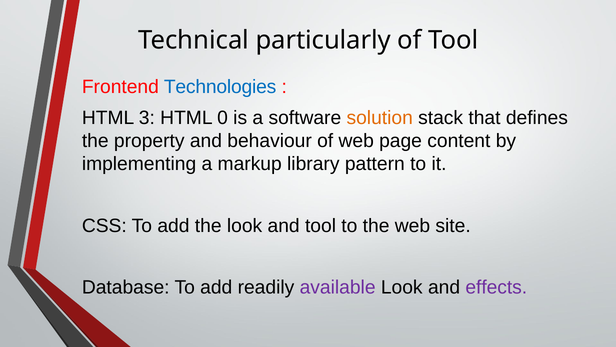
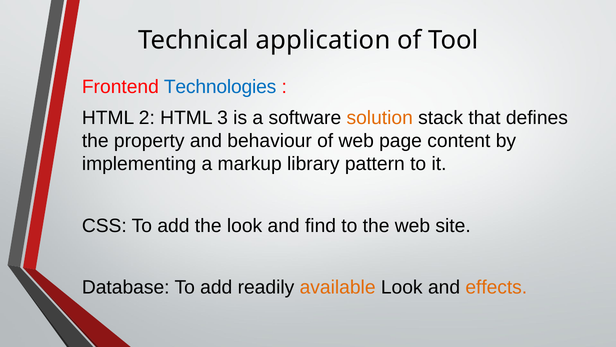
particularly: particularly -> application (323, 40)
3: 3 -> 2 (147, 118)
0: 0 -> 3 (223, 118)
and tool: tool -> find (321, 226)
available colour: purple -> orange (338, 287)
effects colour: purple -> orange (496, 287)
